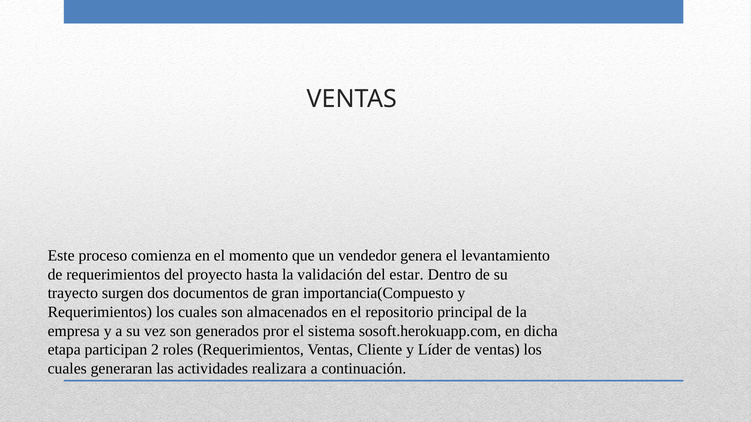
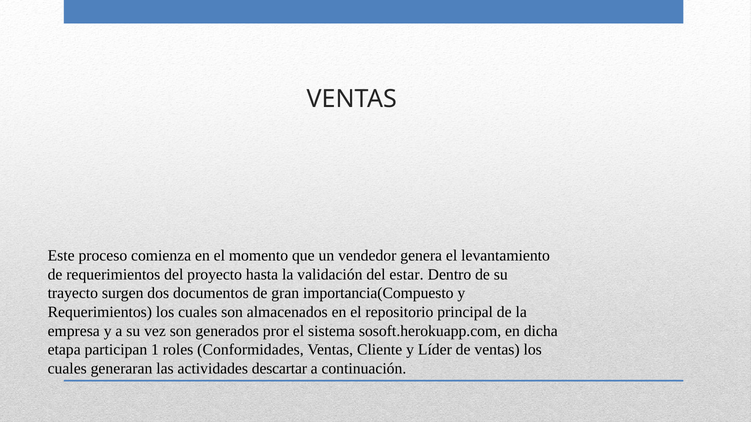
2: 2 -> 1 (155, 350)
roles Requerimientos: Requerimientos -> Conformidades (250, 350)
realizara: realizara -> descartar (279, 369)
